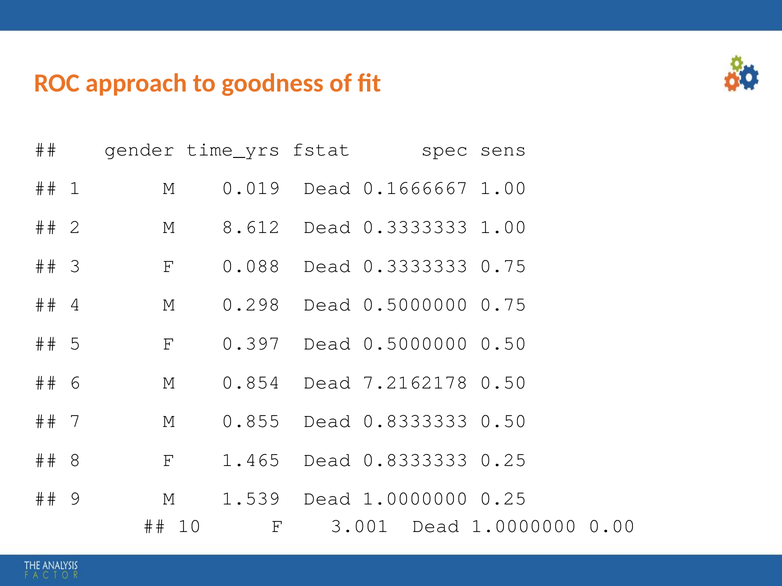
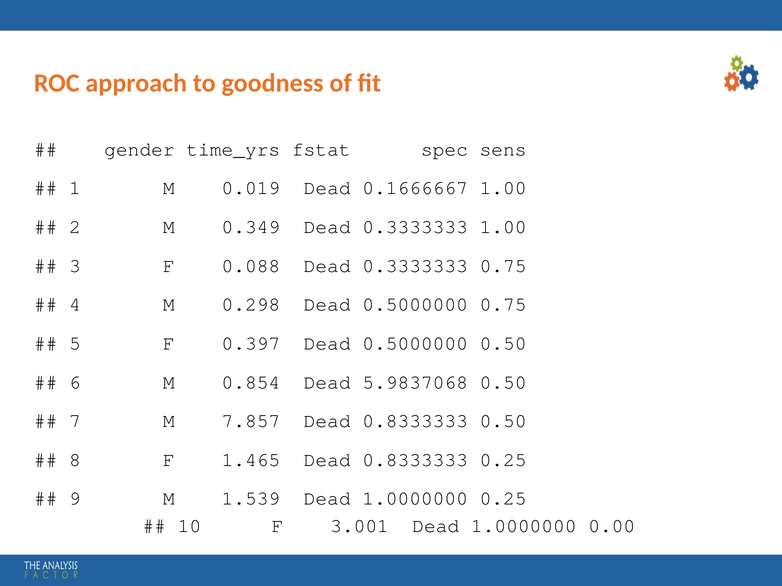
8.612: 8.612 -> 0.349 (251, 227)
7.2162178: 7.2162178 -> 5.9837068 (415, 382)
0.855: 0.855 -> 7.857 (251, 421)
